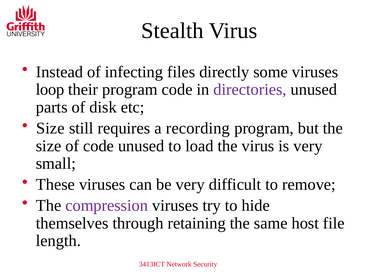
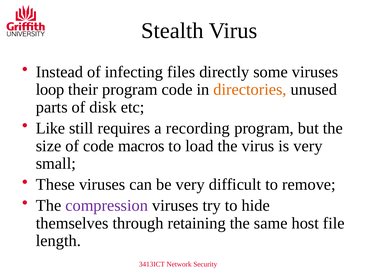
directories colour: purple -> orange (250, 90)
Size: Size -> Like (50, 128)
code unused: unused -> macros (141, 146)
